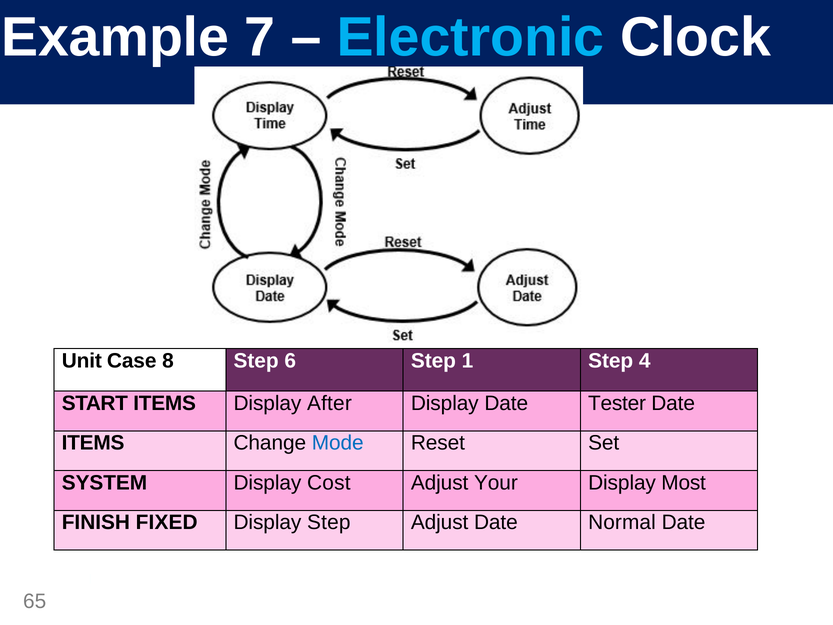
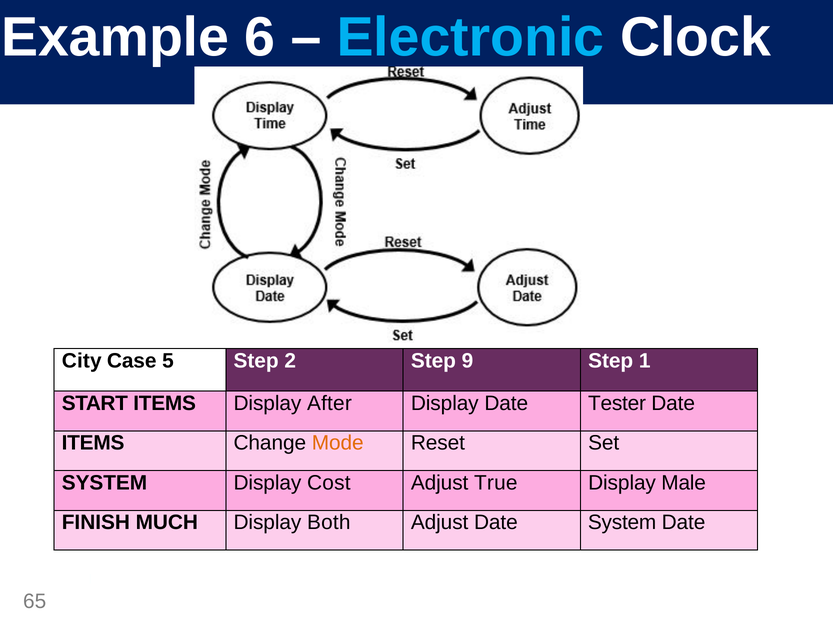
7: 7 -> 6 (260, 37)
Unit: Unit -> City (82, 361)
8: 8 -> 5 (168, 361)
6: 6 -> 2 (290, 361)
1: 1 -> 9 (468, 361)
4: 4 -> 1 (645, 361)
Mode colour: blue -> orange (338, 443)
Your: Your -> True (496, 482)
Most: Most -> Male (684, 482)
FIXED: FIXED -> MUCH (167, 522)
Display Step: Step -> Both (329, 522)
Date Normal: Normal -> System (622, 522)
